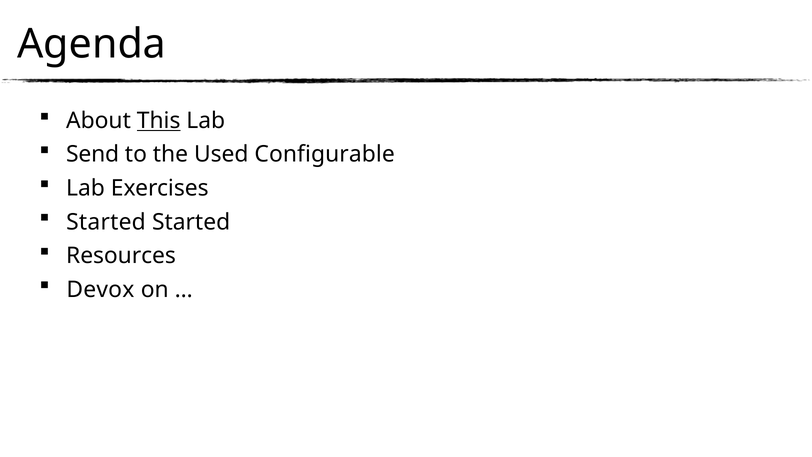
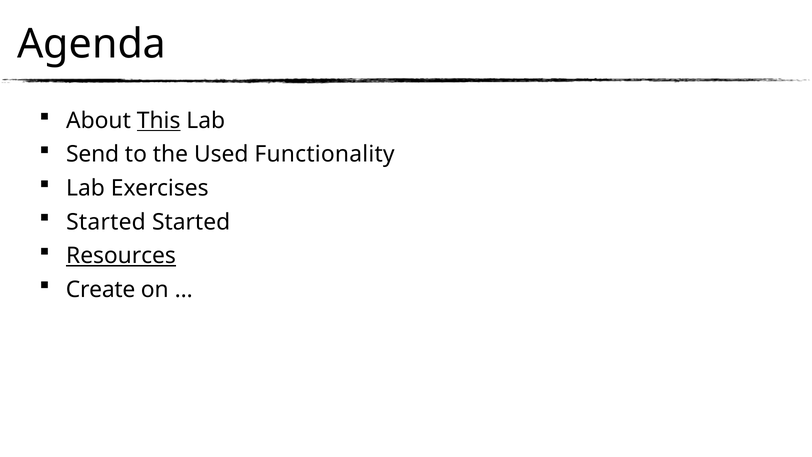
Configurable: Configurable -> Functionality (325, 154)
Resources underline: none -> present (121, 256)
Devox: Devox -> Create (101, 289)
